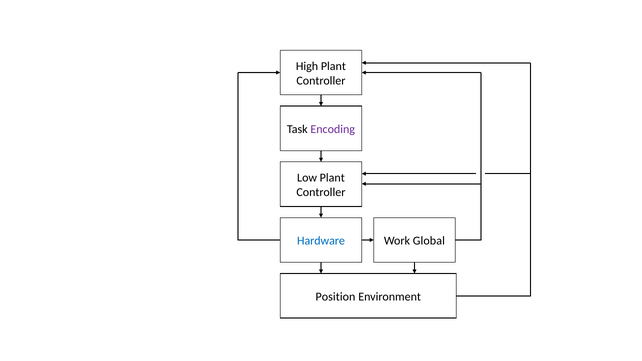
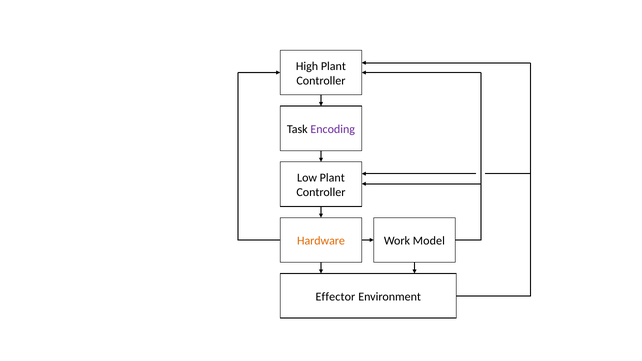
Hardware colour: blue -> orange (321, 241)
Global: Global -> Model (429, 241)
Position: Position -> Effector (335, 297)
